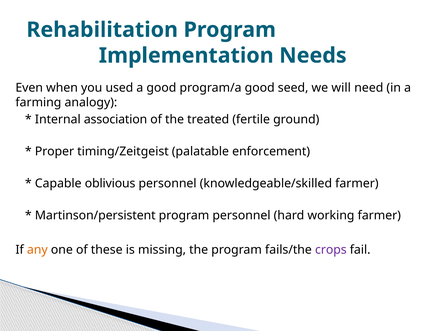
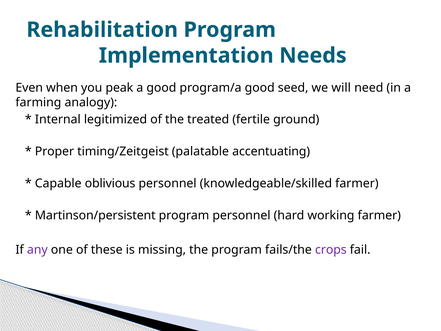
used: used -> peak (119, 88)
association: association -> legitimized (115, 120)
enforcement: enforcement -> accentuating (271, 151)
any colour: orange -> purple (37, 250)
